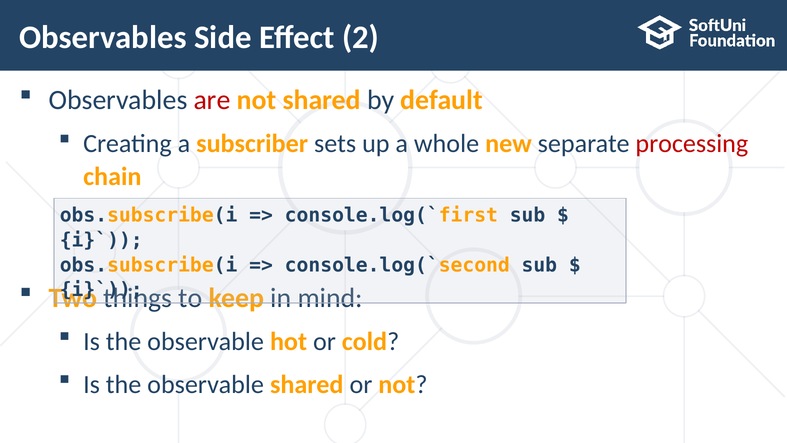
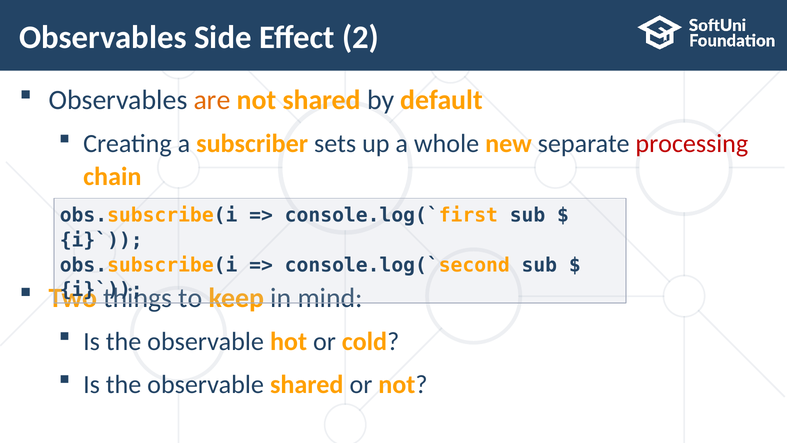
are colour: red -> orange (212, 100)
